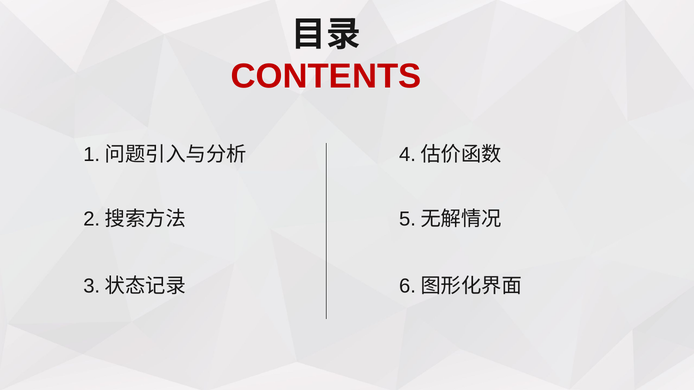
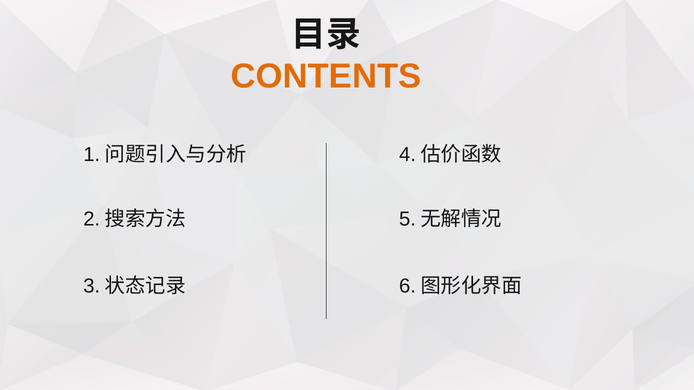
CONTENTS colour: red -> orange (326, 77)
